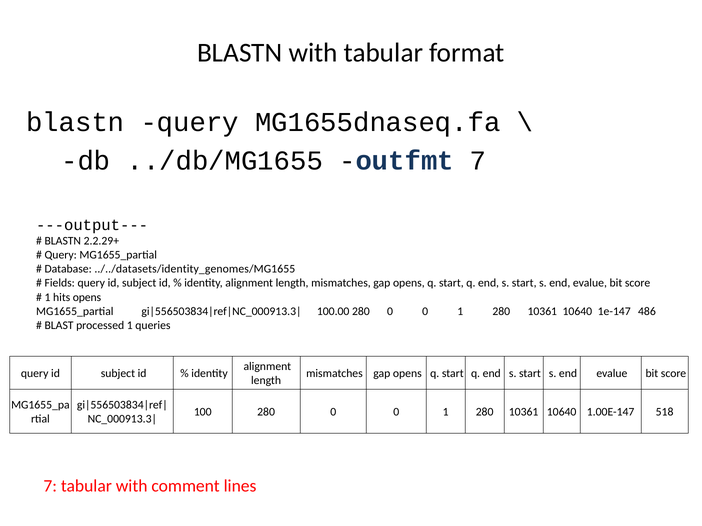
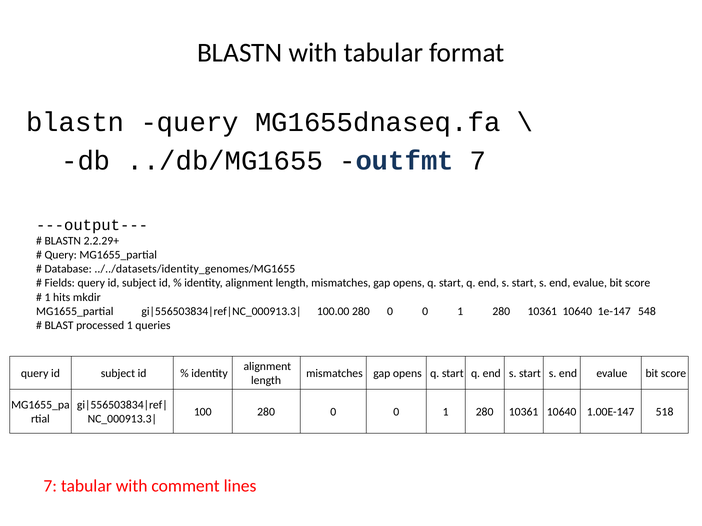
hits opens: opens -> mkdir (87, 297)
486: 486 -> 548 (647, 311)
